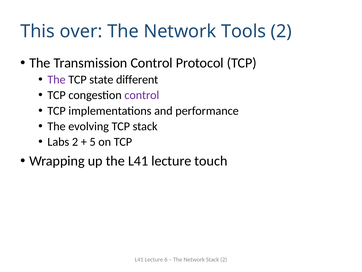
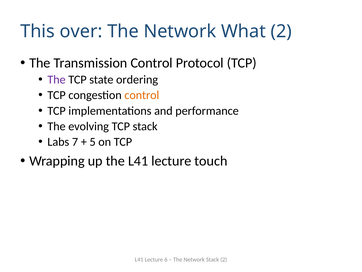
Tools: Tools -> What (243, 31)
different: different -> ordering (137, 80)
control colour: purple -> orange (142, 95)
Labs 2: 2 -> 7 (75, 142)
